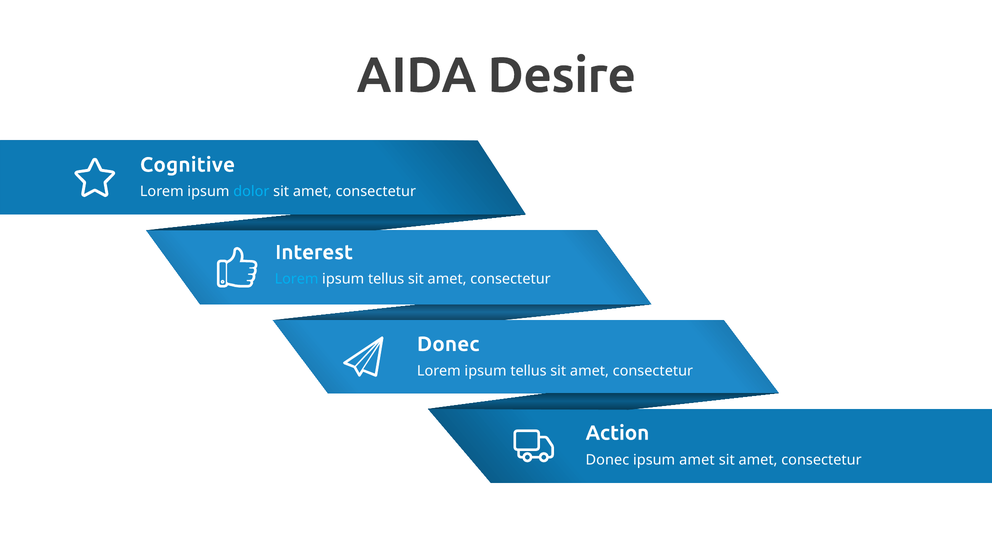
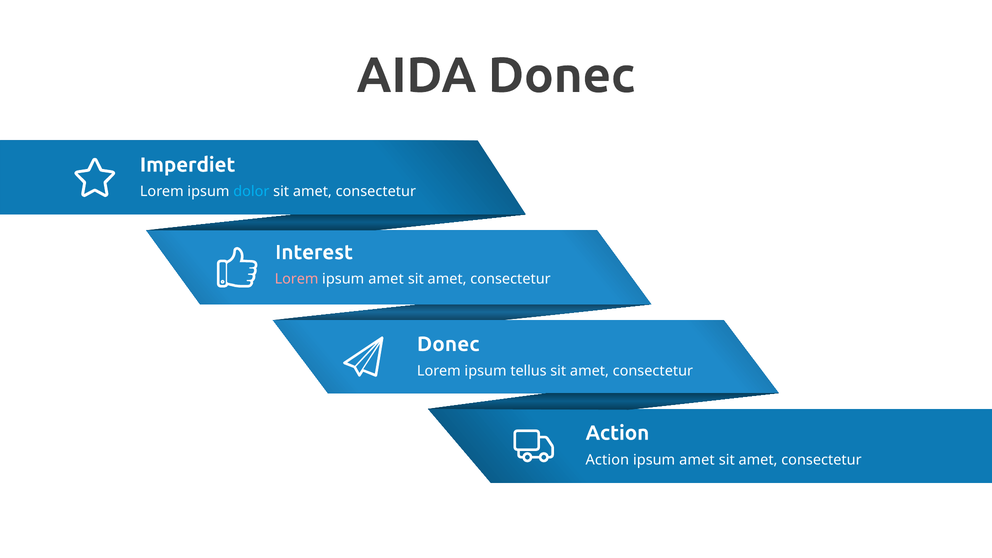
AIDA Desire: Desire -> Donec (562, 76)
Cognitive: Cognitive -> Imperdiet (188, 165)
Lorem colour: light blue -> pink (297, 279)
tellus: tellus -> amet (386, 279)
Donec: Donec -> Action (607, 460)
